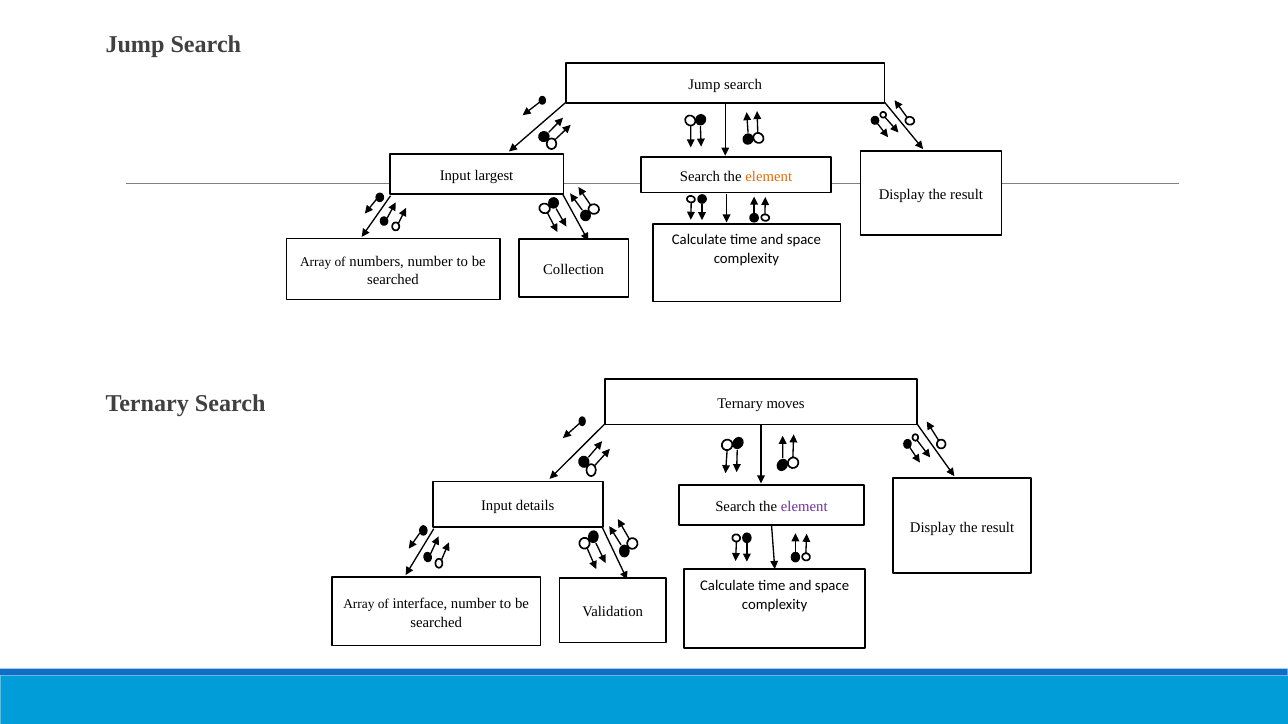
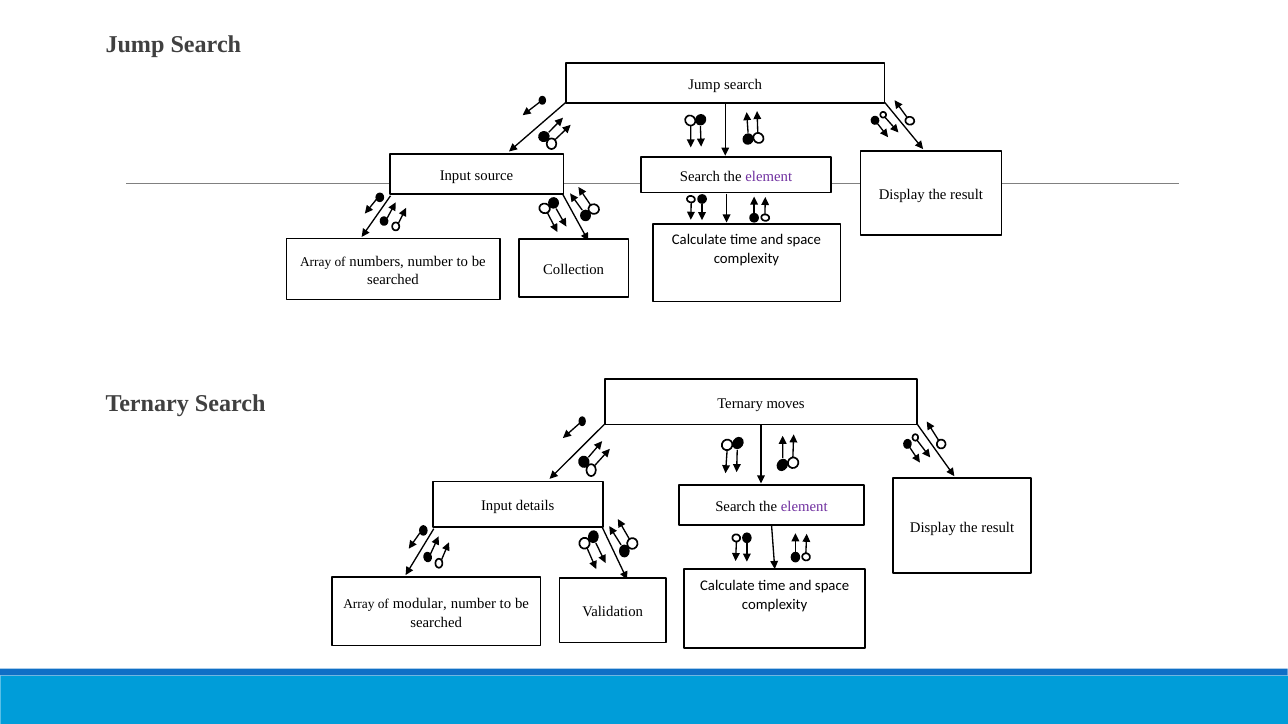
largest: largest -> source (494, 176)
element colour: orange -> purple (769, 177)
interface: interface -> modular (420, 604)
